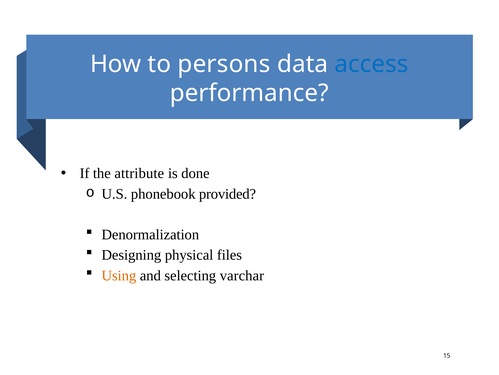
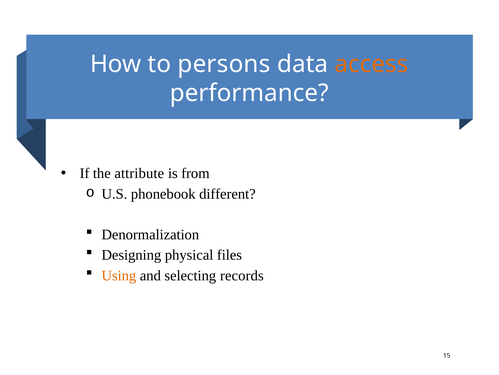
access colour: blue -> orange (371, 64)
done: done -> from (195, 173)
provided: provided -> different (227, 193)
varchar: varchar -> records (242, 275)
